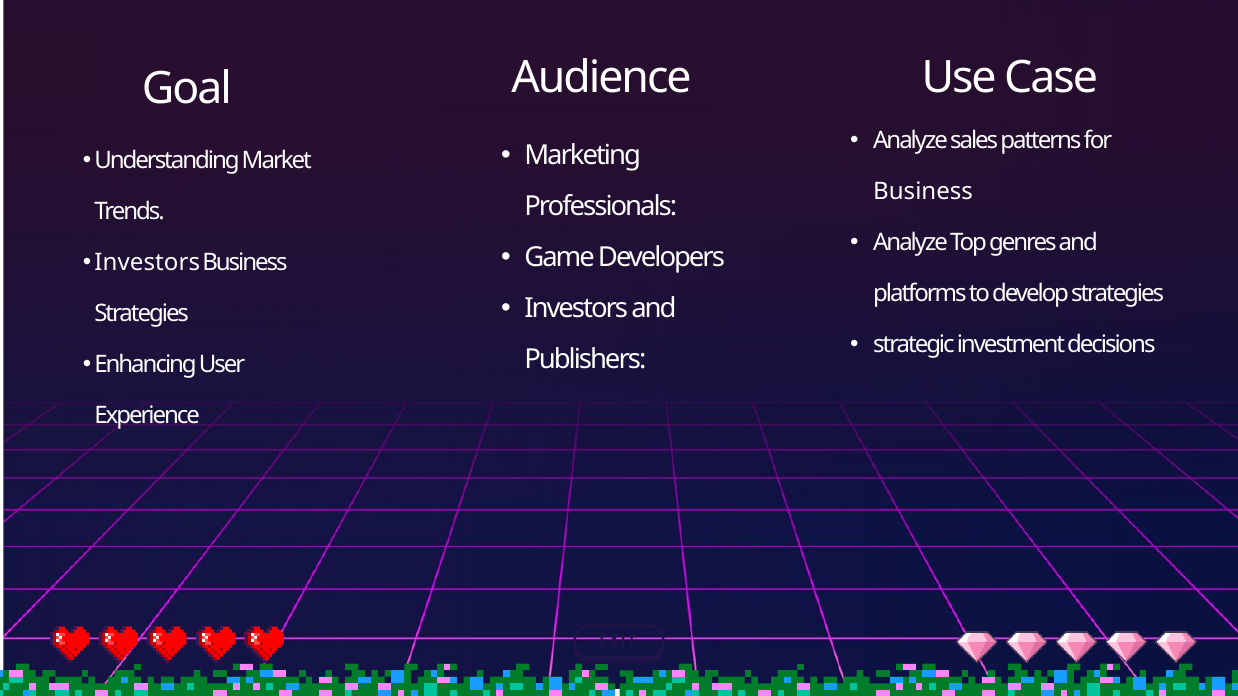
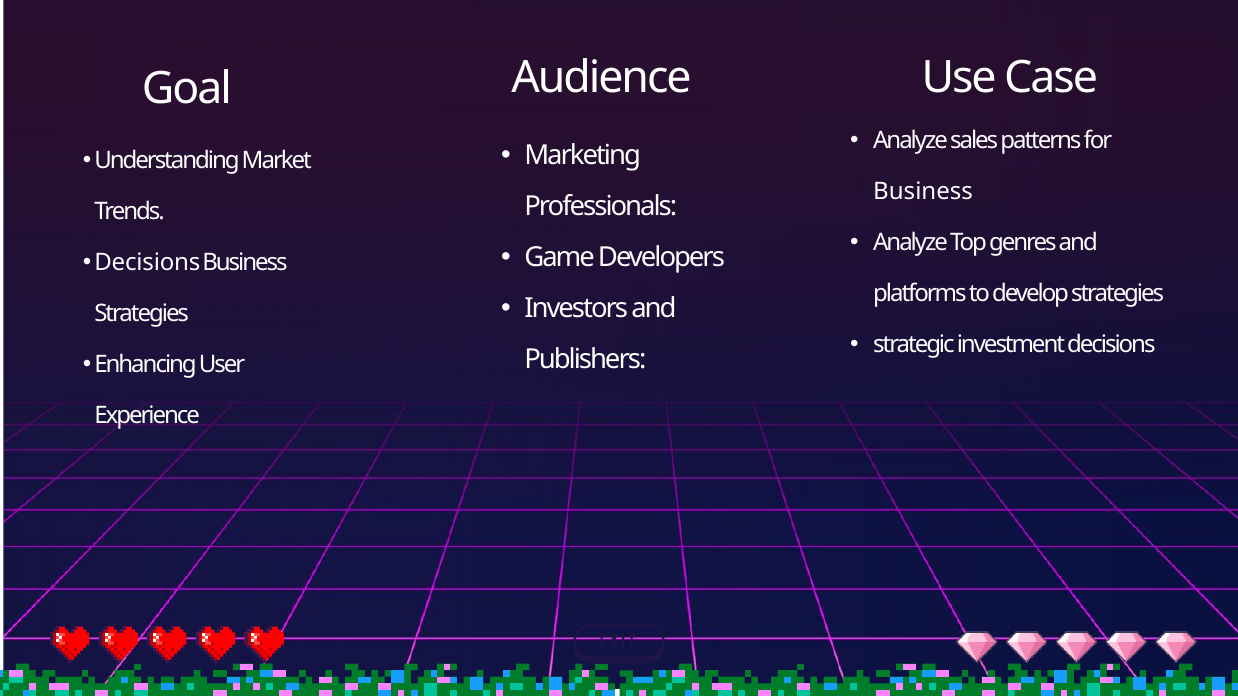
Investors: Investors -> Decisions (147, 263)
